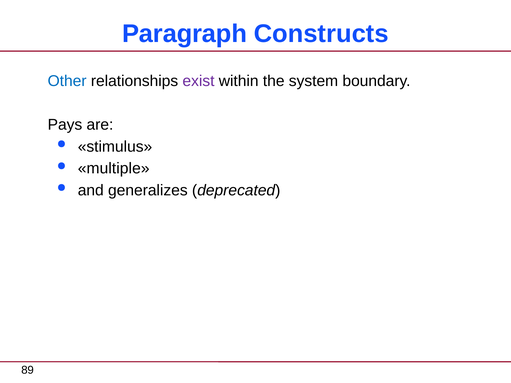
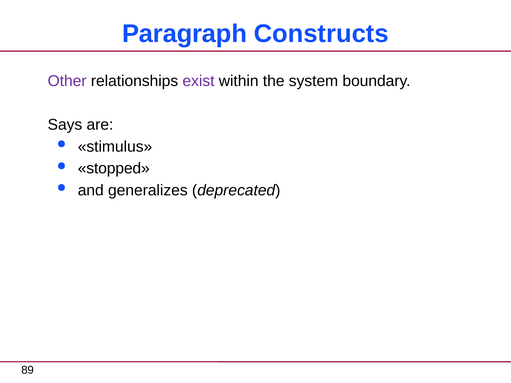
Other colour: blue -> purple (67, 81)
Pays: Pays -> Says (65, 125)
multiple: multiple -> stopped (114, 168)
